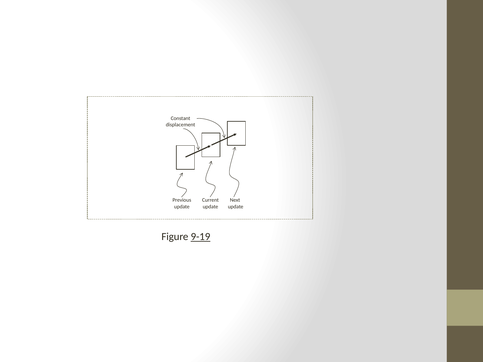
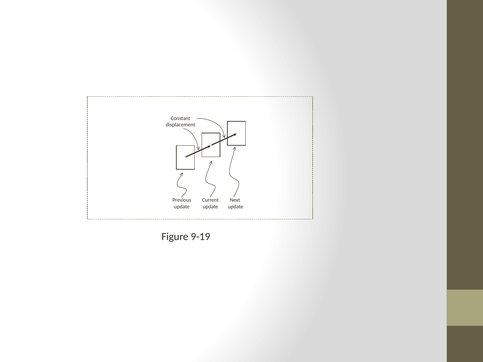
9-19 underline: present -> none (200, 237)
